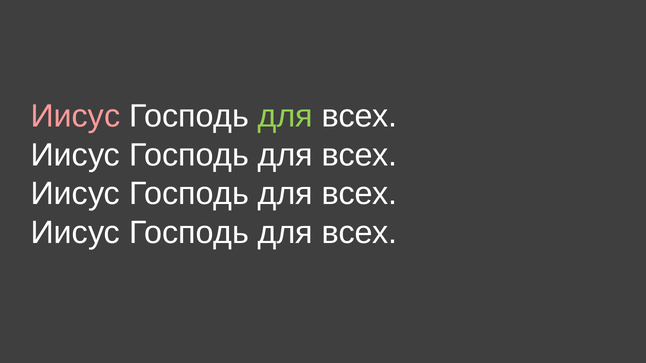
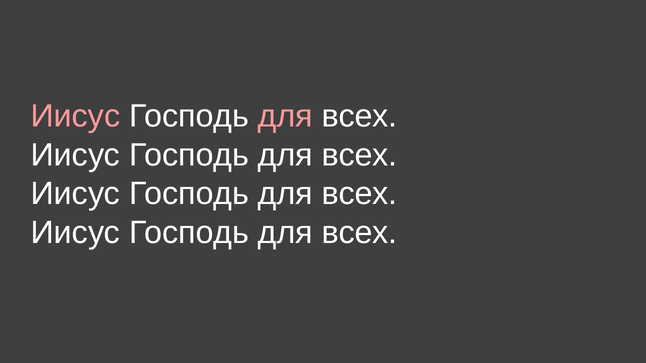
для colour: light green -> pink (285, 116)
